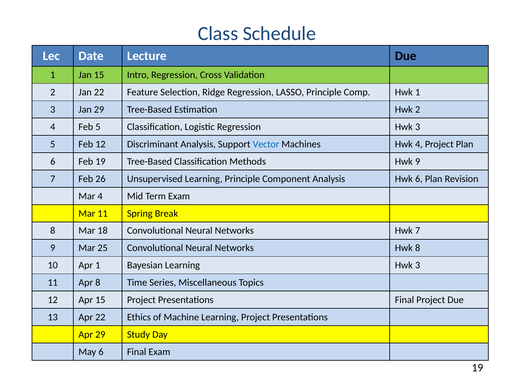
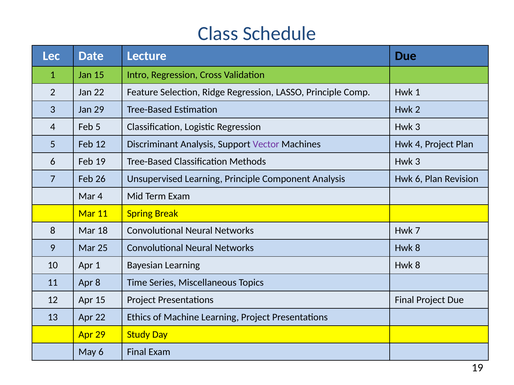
Vector colour: blue -> purple (266, 144)
Methods Hwk 9: 9 -> 3 (418, 162)
Learning Hwk 3: 3 -> 8 (418, 266)
